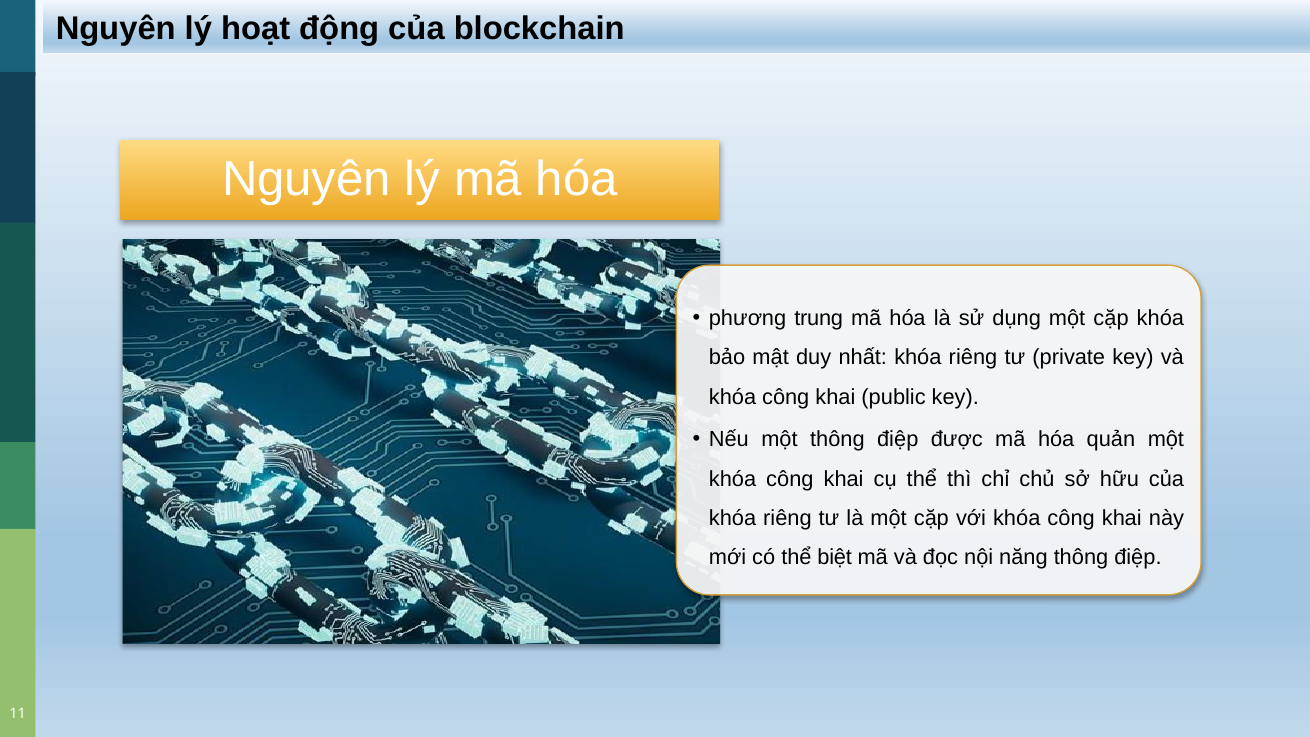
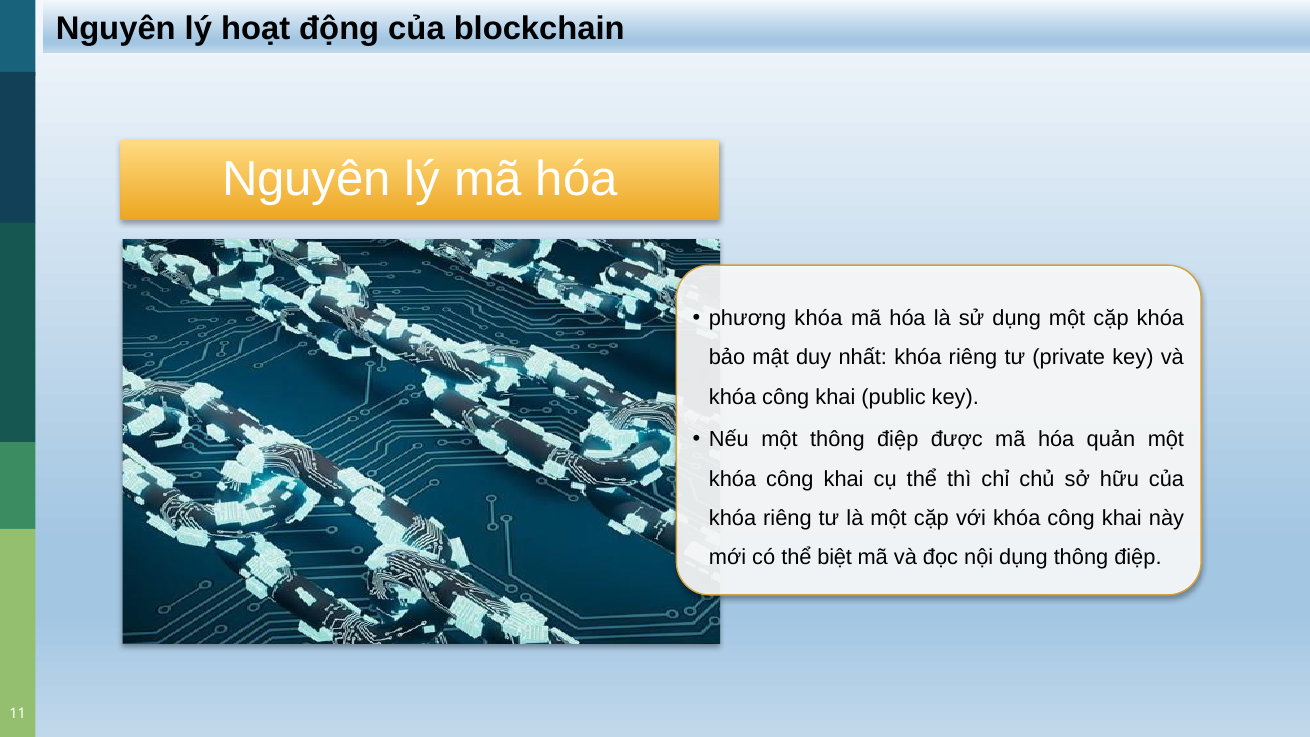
phương trung: trung -> khóa (818, 318)
nội năng: năng -> dụng (1023, 557)
